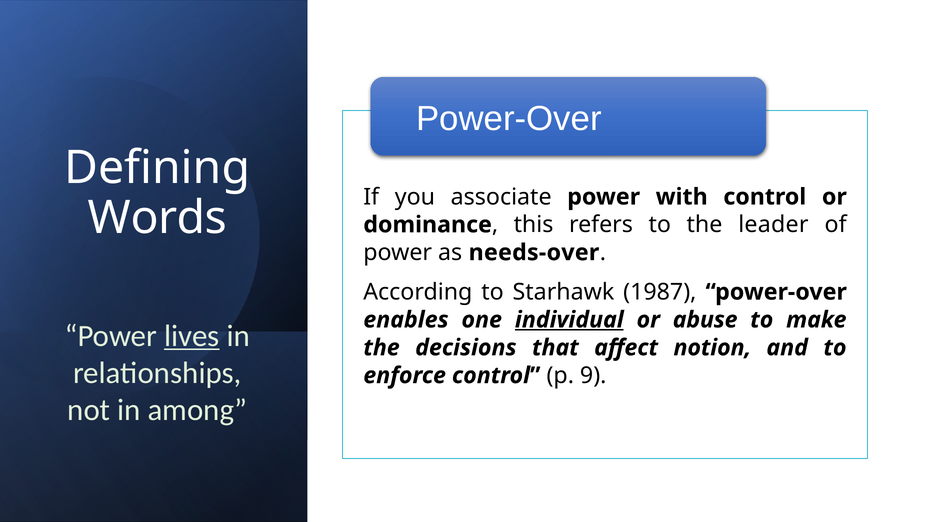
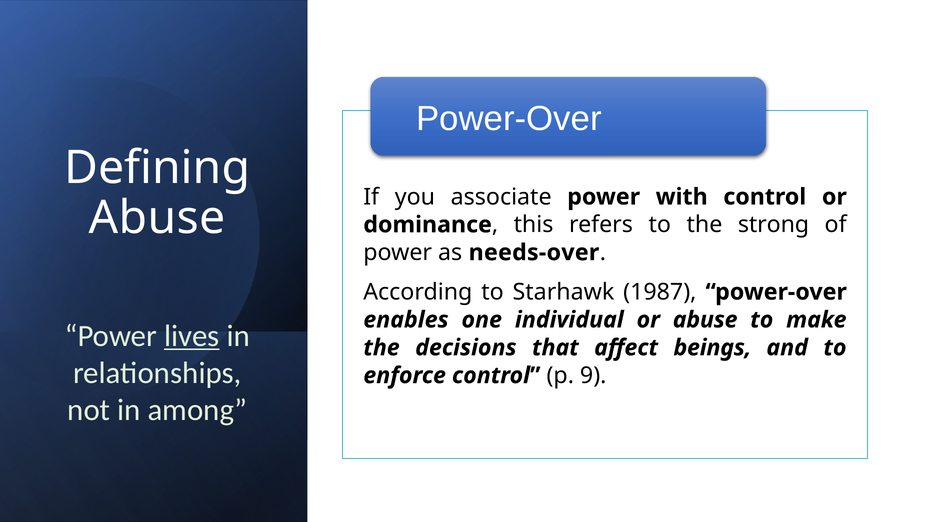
Words: Words -> Abuse (157, 218)
leader: leader -> strong (774, 225)
individual underline: present -> none (569, 320)
notion: notion -> beings (712, 348)
